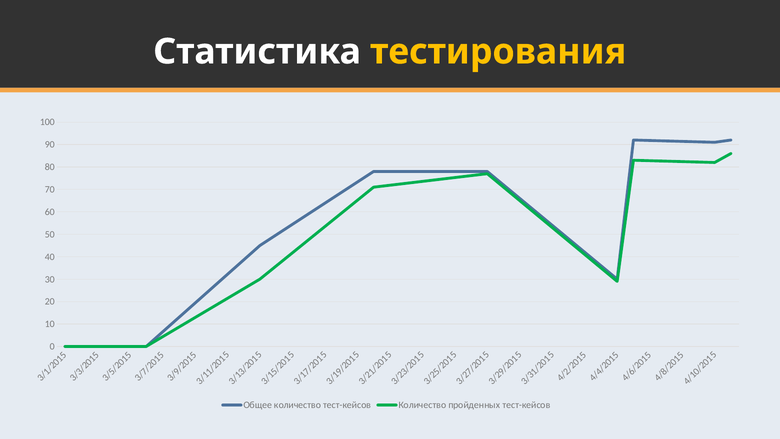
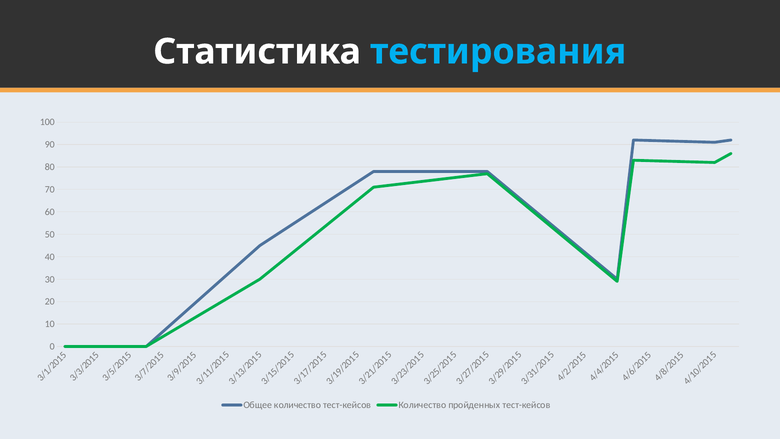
тестирования colour: yellow -> light blue (498, 52)
